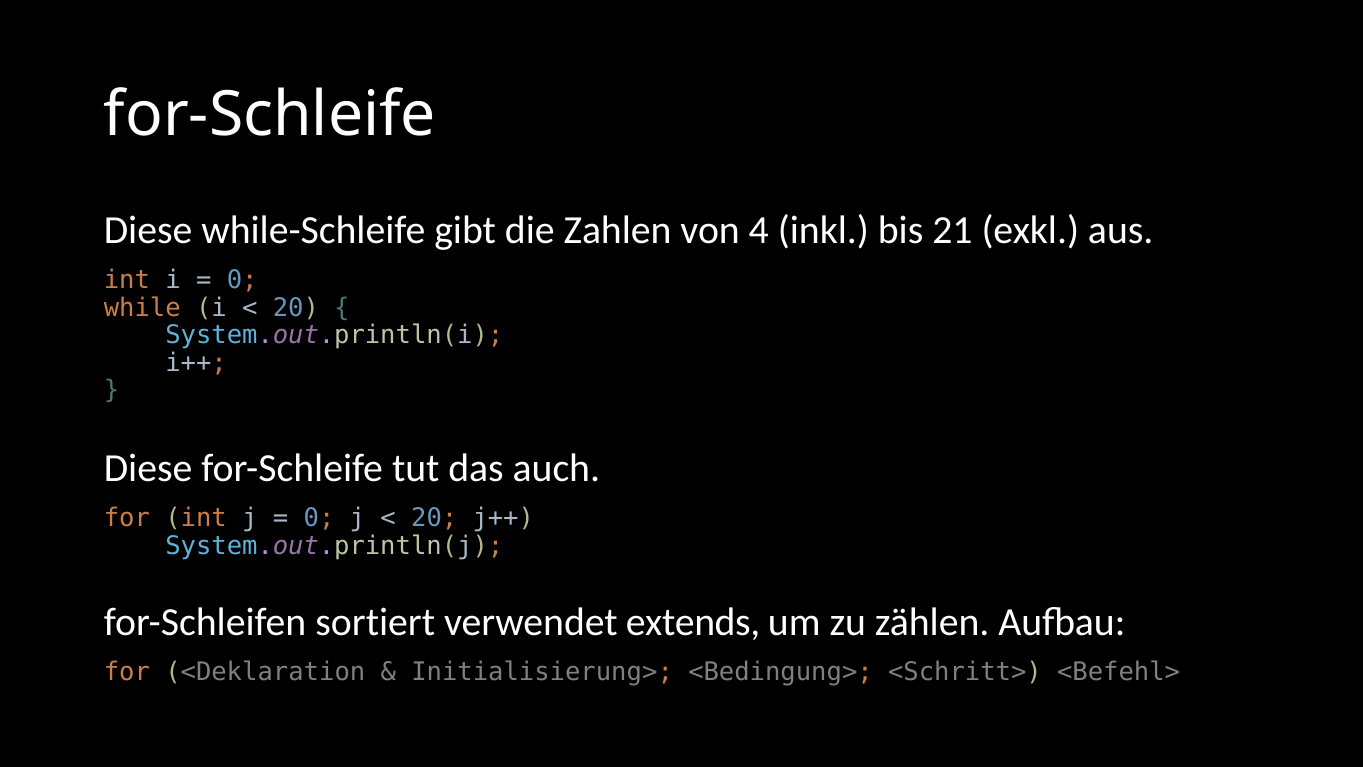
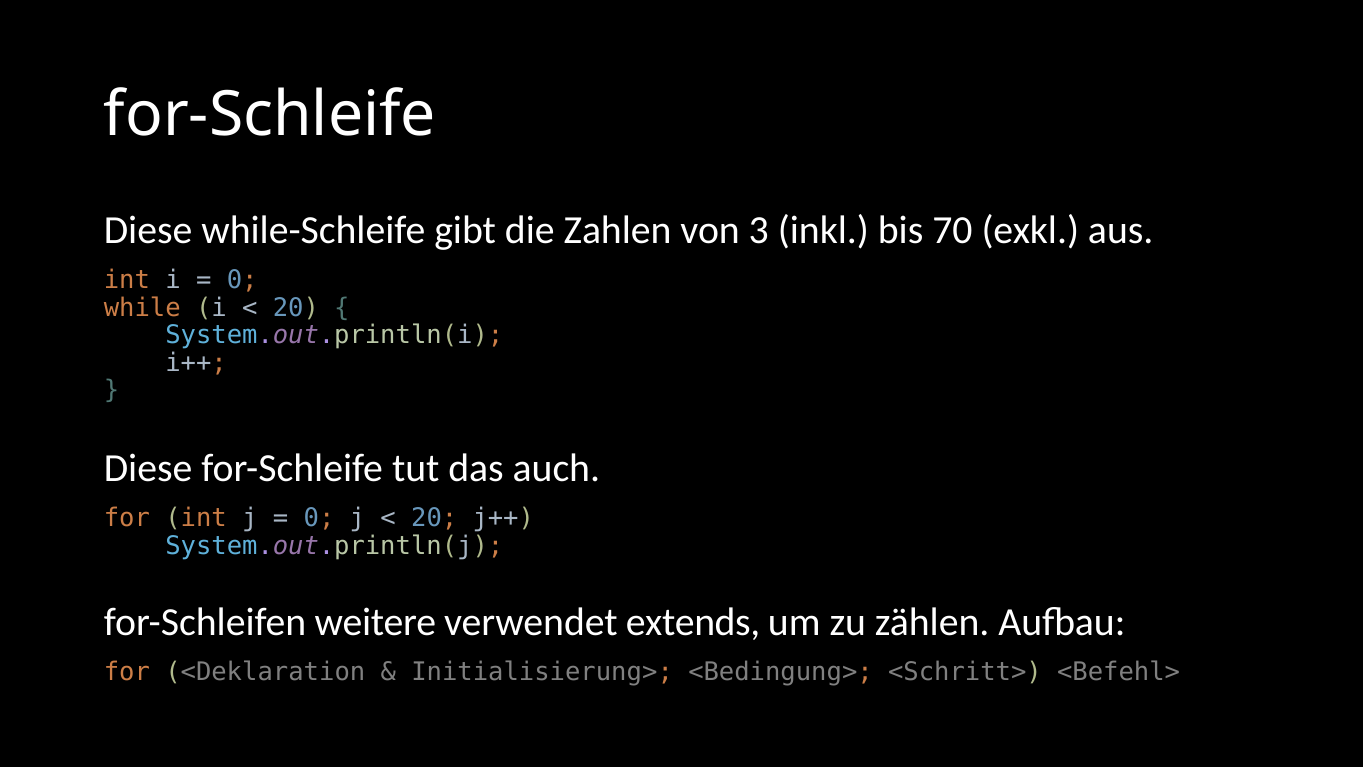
4: 4 -> 3 (759, 230)
21: 21 -> 70 (952, 230)
sortiert: sortiert -> weitere (375, 622)
